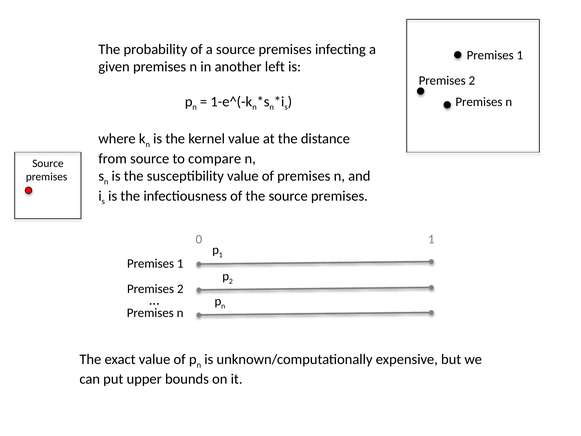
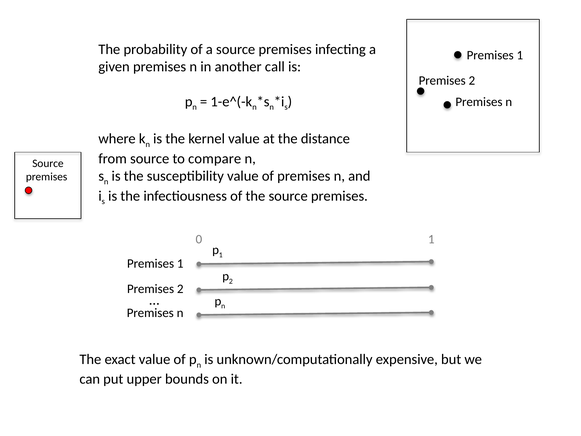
left: left -> call (275, 67)
